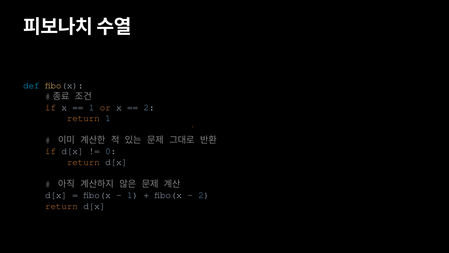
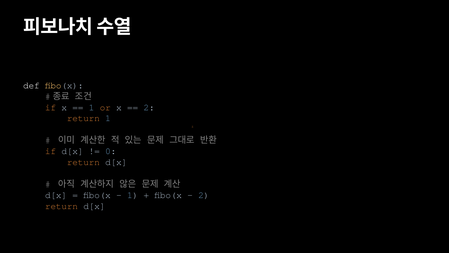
def colour: light blue -> white (31, 85)
